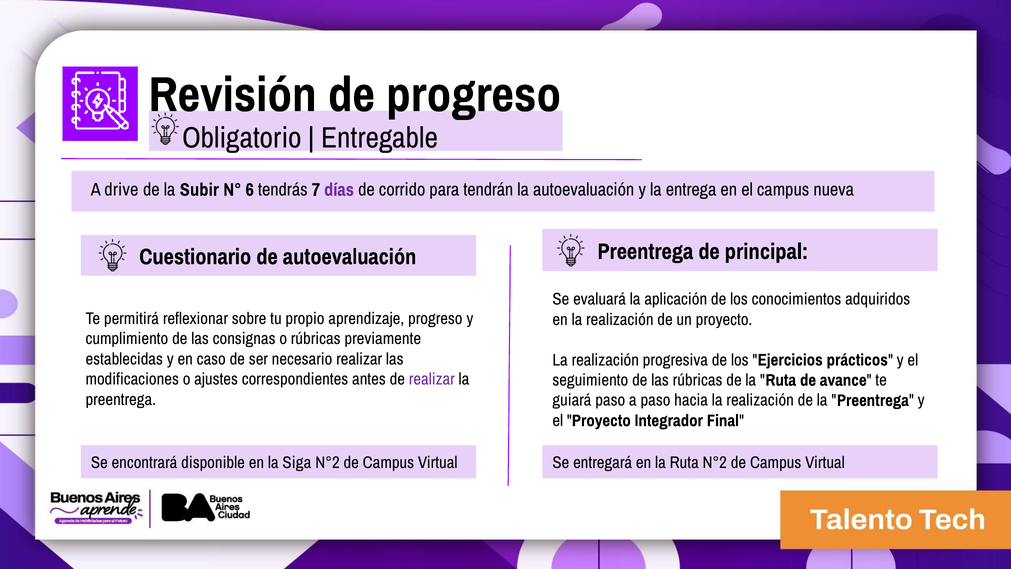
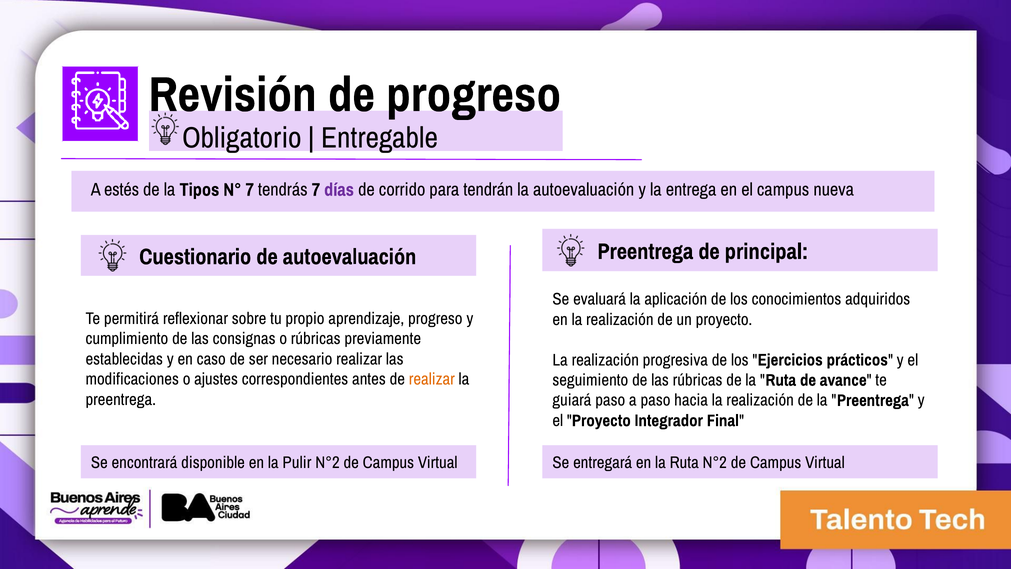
drive: drive -> estés (122, 190)
Subir: Subir -> Tipos (199, 190)
N° 6: 6 -> 7 (250, 190)
realizar colour: purple -> orange (432, 379)
Siga: Siga -> Pulir (297, 462)
